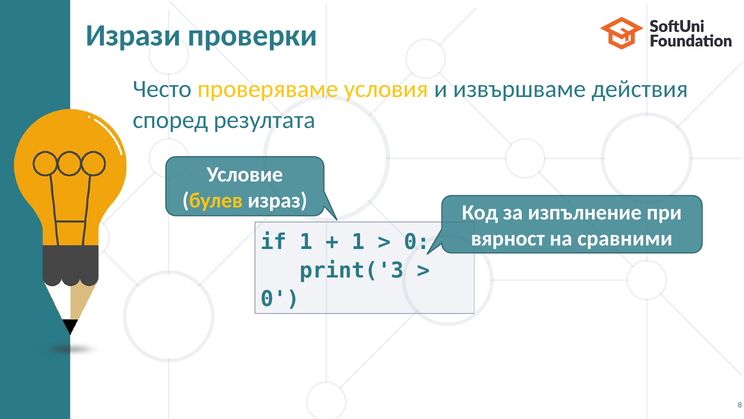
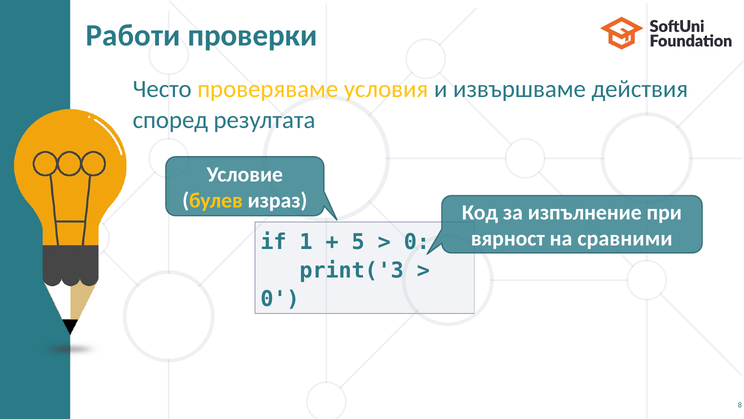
Изрази: Изрази -> Работи (133, 35)
1: 1 -> 5 (358, 242)
